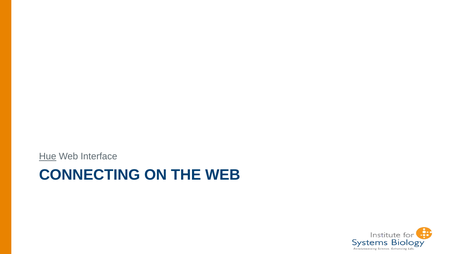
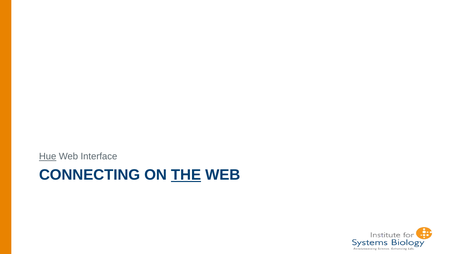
THE underline: none -> present (186, 175)
